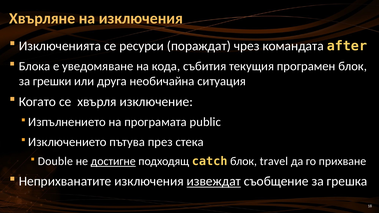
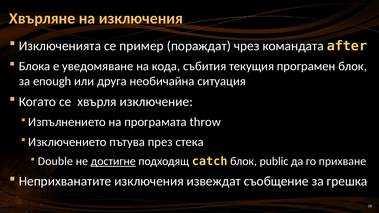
ресурси: ресурси -> пример (142, 46)
грешки: грешки -> enough (52, 81)
public: public -> throw (205, 122)
travel: travel -> public (274, 161)
извеждат underline: present -> none (214, 182)
